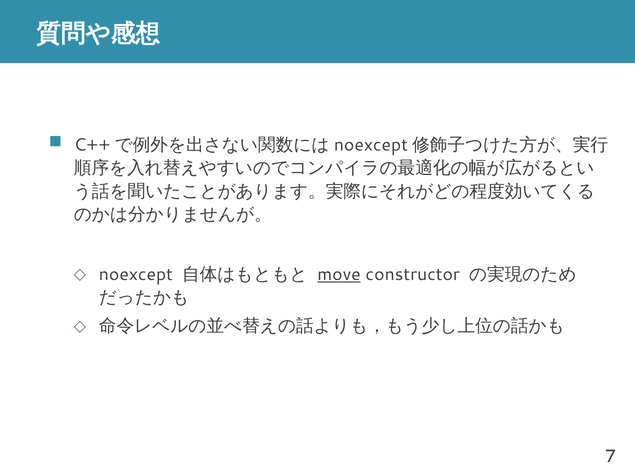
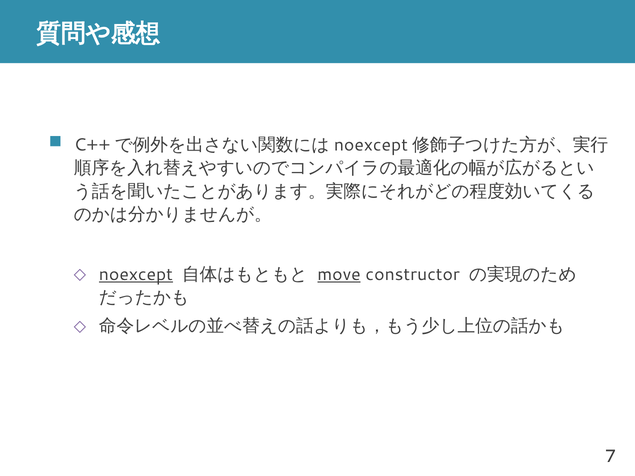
noexcept underline: none -> present (136, 274)
